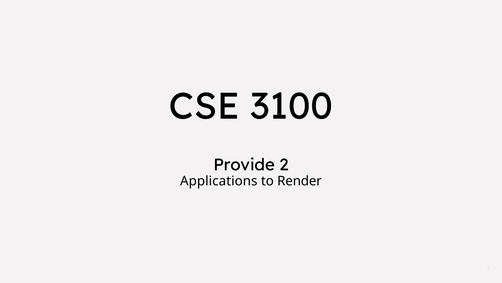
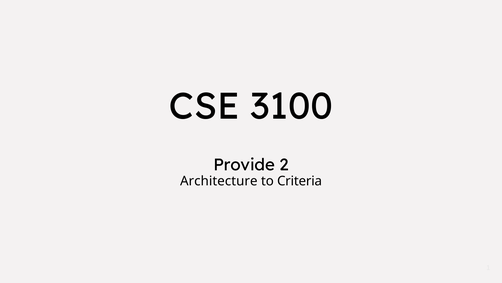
Applications: Applications -> Architecture (219, 181)
Render: Render -> Criteria (300, 181)
